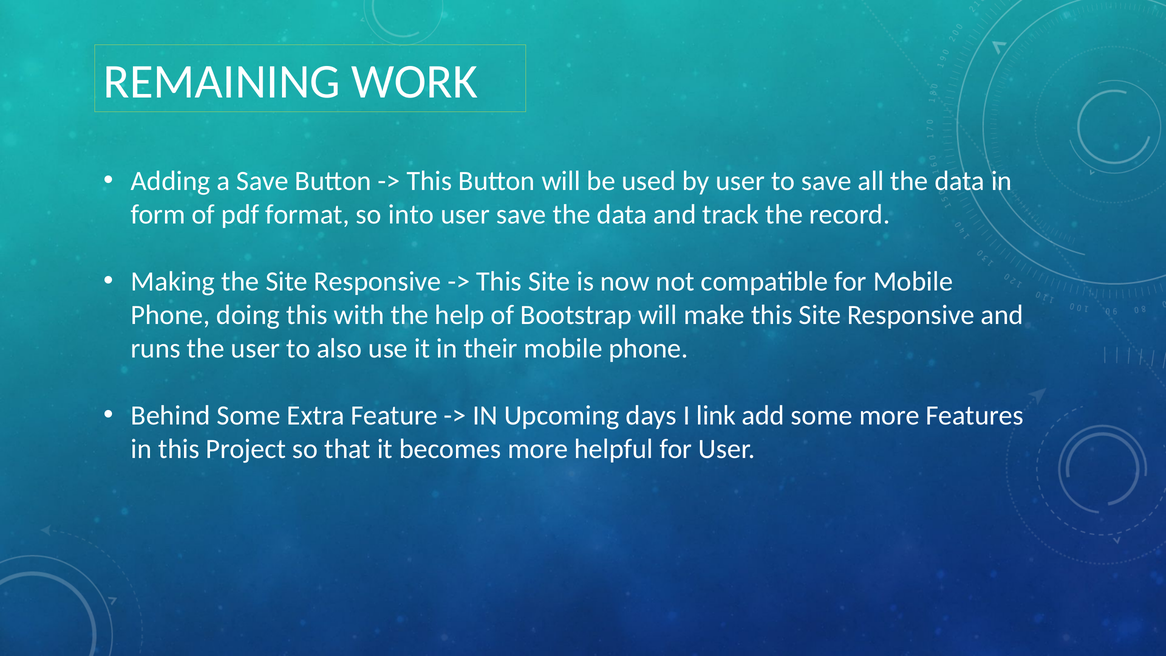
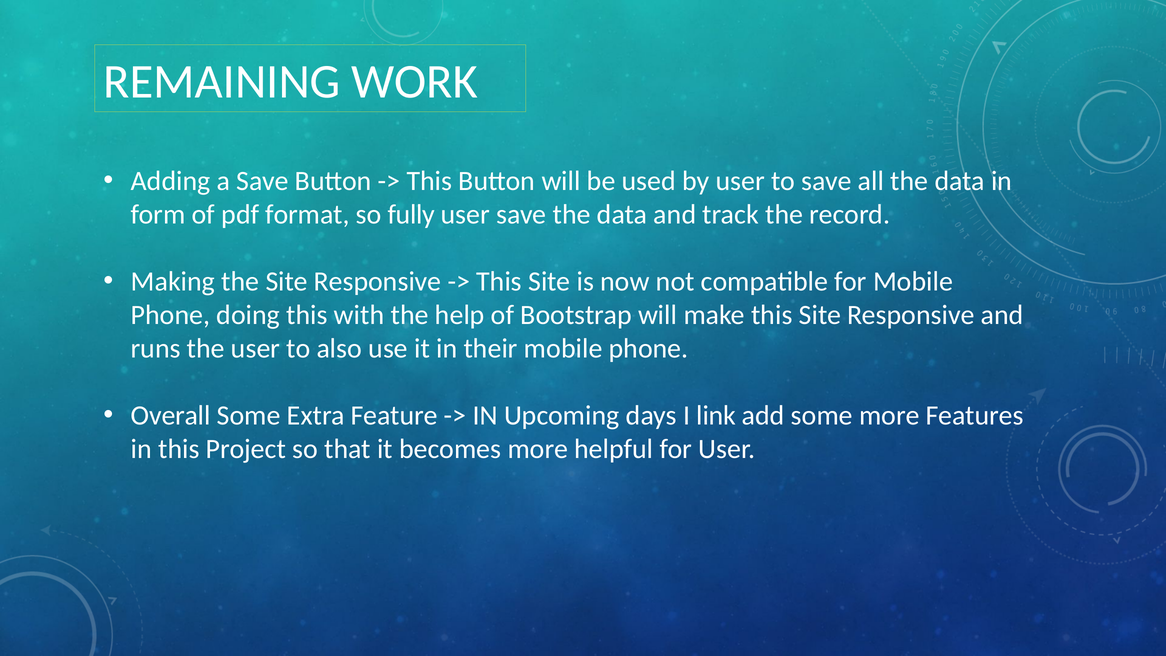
into: into -> fully (411, 215)
Behind: Behind -> Overall (171, 416)
